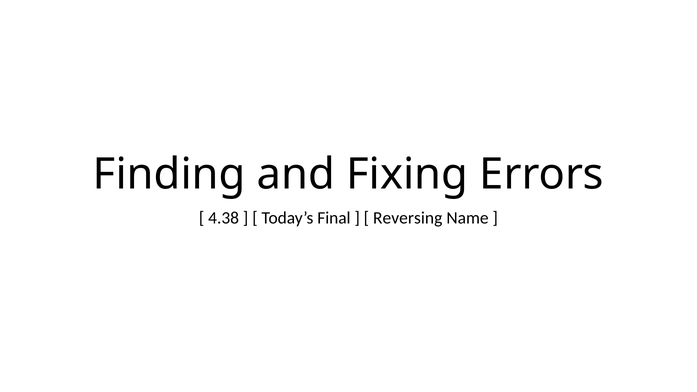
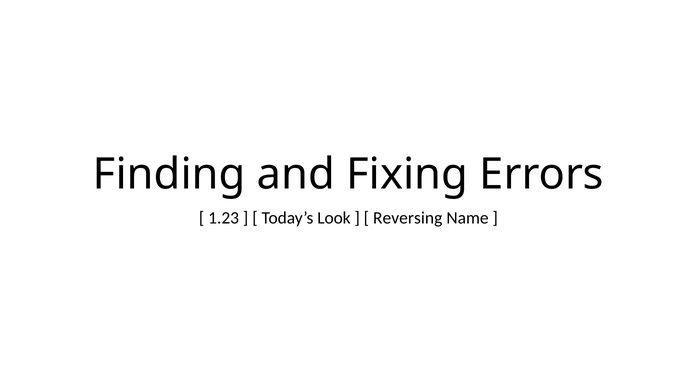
4.38: 4.38 -> 1.23 (224, 218)
Final: Final -> Look (334, 218)
